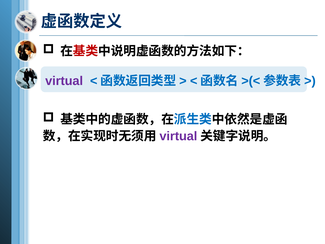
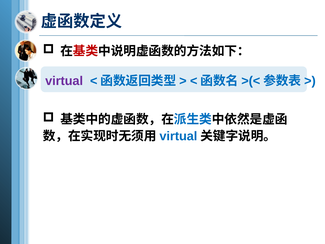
virtual colour: purple -> blue (178, 136)
